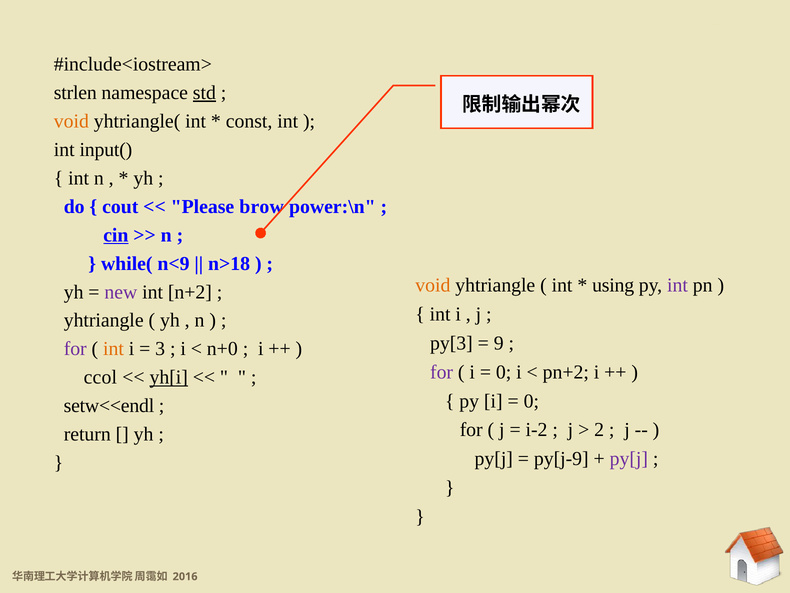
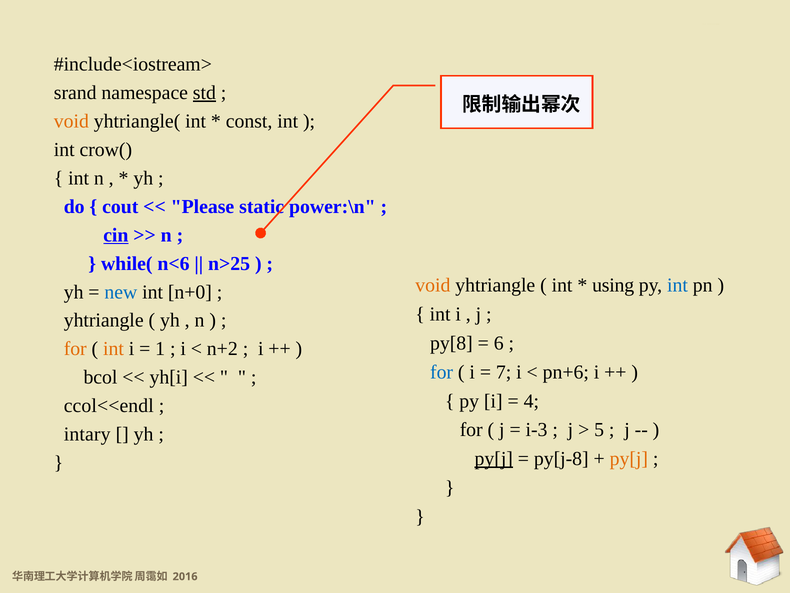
strlen: strlen -> srand (75, 93)
input(: input( -> crow( (106, 150)
brow: brow -> static (262, 206)
n<9: n<9 -> n<6 (173, 263)
n>18: n>18 -> n>25 (229, 263)
int colour: purple -> blue (677, 285)
new colour: purple -> blue (121, 292)
n+2: n+2 -> n+0 (190, 292)
py[3: py[3 -> py[8 (451, 343)
9: 9 -> 6 (499, 343)
for colour: purple -> orange (75, 349)
3: 3 -> 1 (160, 349)
n+0: n+0 -> n+2 (222, 349)
for colour: purple -> blue (442, 372)
0: 0 -> 7 (504, 372)
pn+2: pn+2 -> pn+6 (566, 372)
ccol: ccol -> bcol (100, 377)
yh[i underline: present -> none (169, 377)
0: 0 -> 4 (531, 401)
setw<<endl: setw<<endl -> ccol<<endl (109, 405)
i-2: i-2 -> i-3 (537, 430)
2: 2 -> 5 (599, 430)
return: return -> intary (87, 434)
py[j underline: none -> present (494, 458)
py[j-9: py[j-9 -> py[j-8 (561, 458)
py[j colour: purple -> orange (629, 458)
